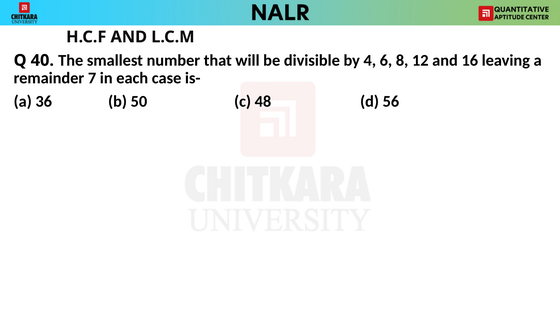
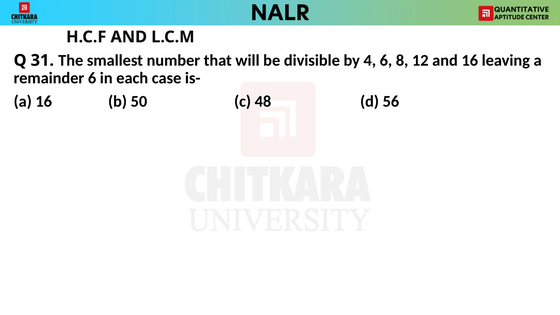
40: 40 -> 31 (42, 60)
remainder 7: 7 -> 6 (92, 78)
a 36: 36 -> 16 (44, 101)
